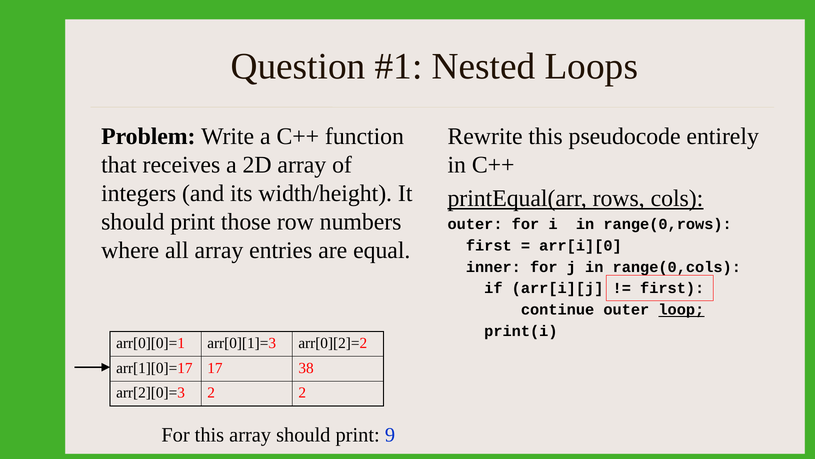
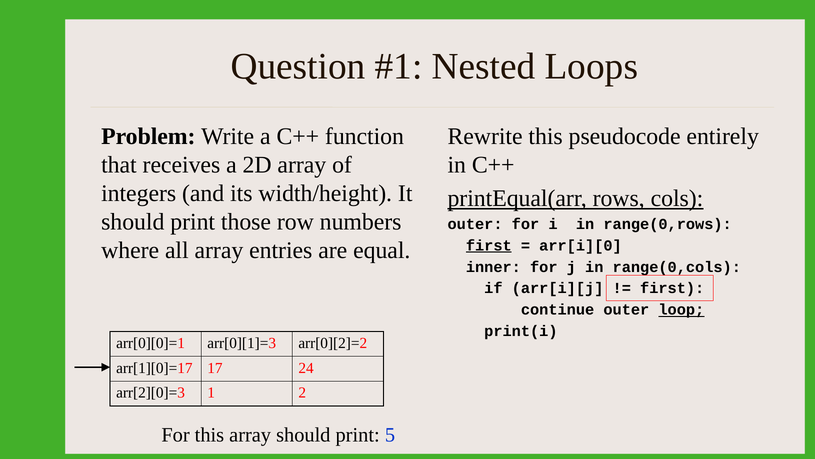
first underline: none -> present (489, 245)
38: 38 -> 24 (306, 368)
arr[2][0]=3 2: 2 -> 1 (211, 392)
9: 9 -> 5 (390, 434)
